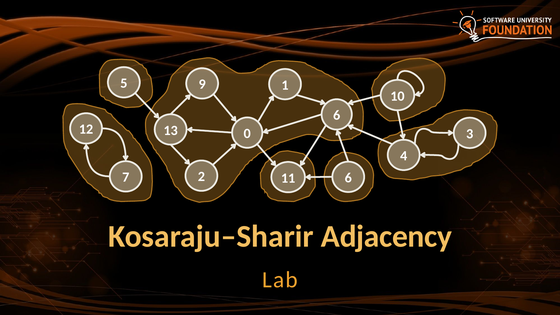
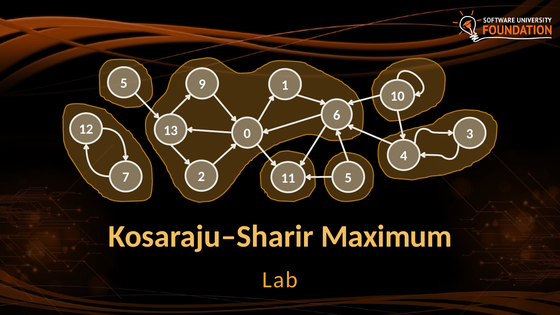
2 6: 6 -> 5 (348, 178)
Adjacency: Adjacency -> Maximum (386, 236)
